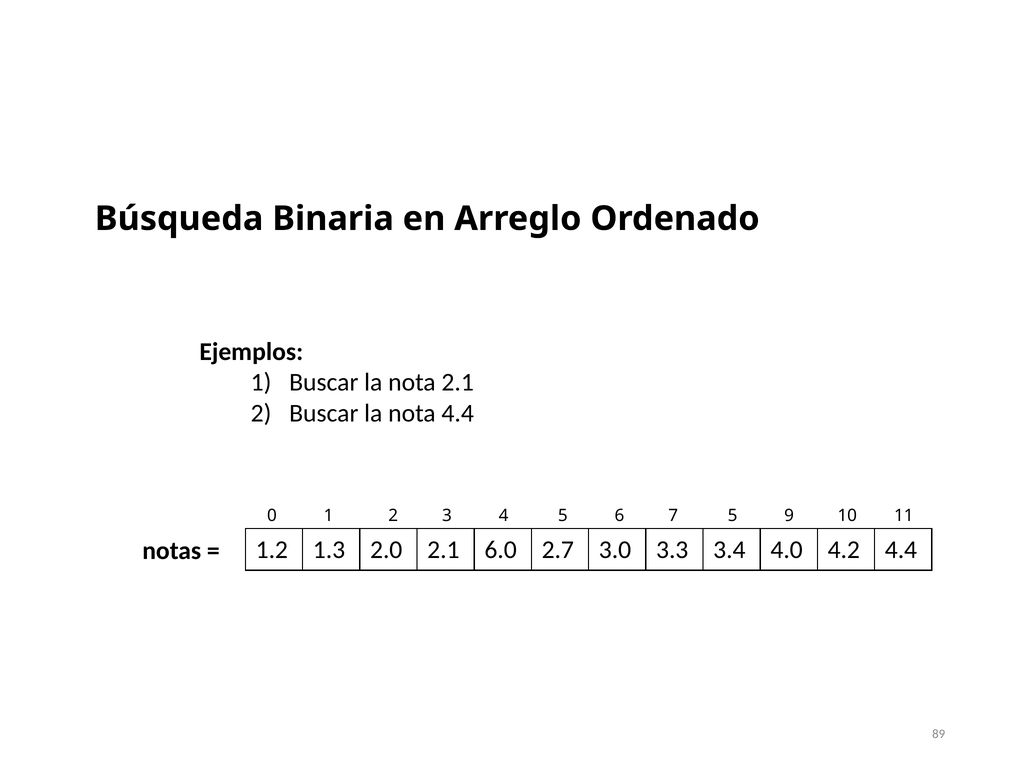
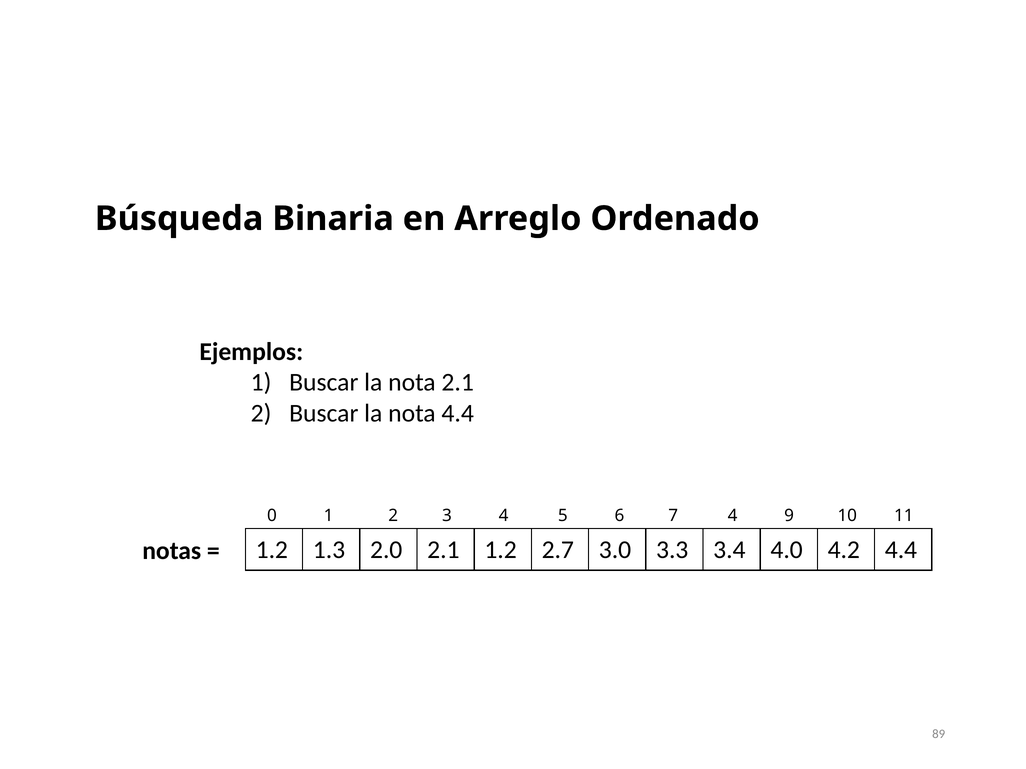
7 5: 5 -> 4 (733, 516)
2.1 6.0: 6.0 -> 1.2 (501, 550)
